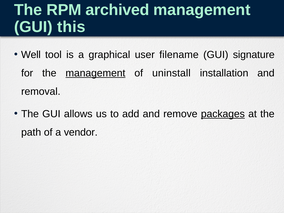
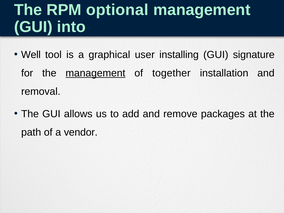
archived: archived -> optional (117, 10)
this: this -> into (71, 27)
filename: filename -> installing (179, 55)
uninstall: uninstall -> together (171, 73)
packages underline: present -> none (223, 114)
